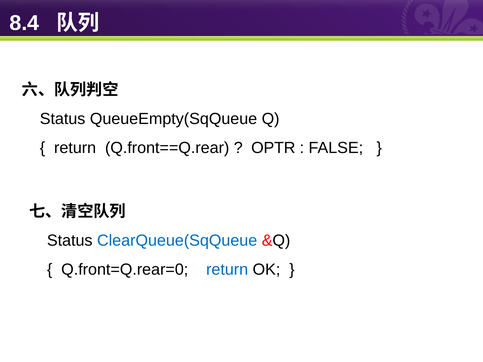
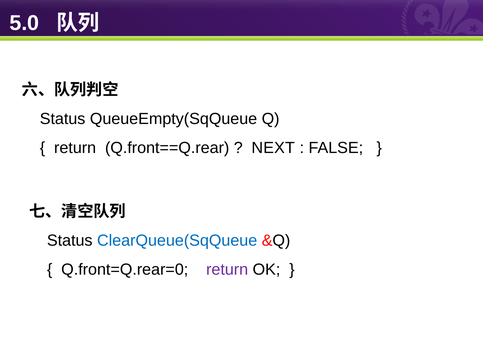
8.4: 8.4 -> 5.0 (24, 23)
OPTR: OPTR -> NEXT (273, 148)
return colour: blue -> purple (227, 270)
